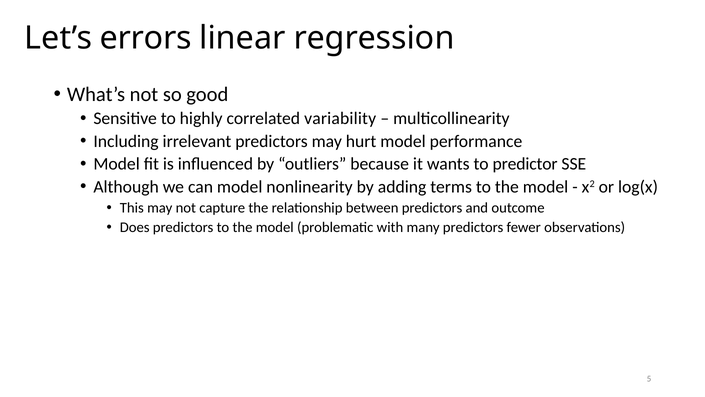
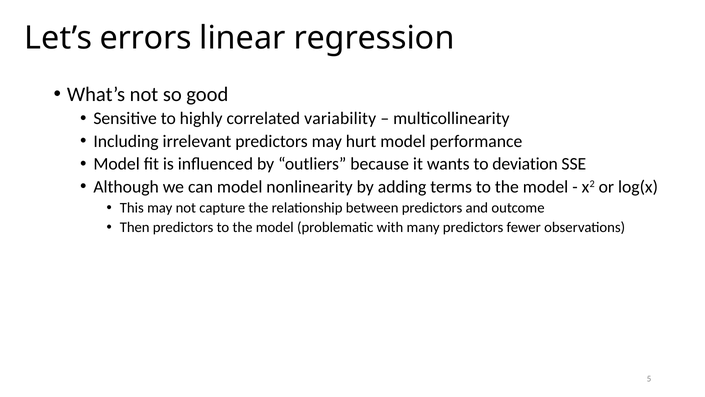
predictor: predictor -> deviation (525, 164)
Does: Does -> Then (135, 227)
